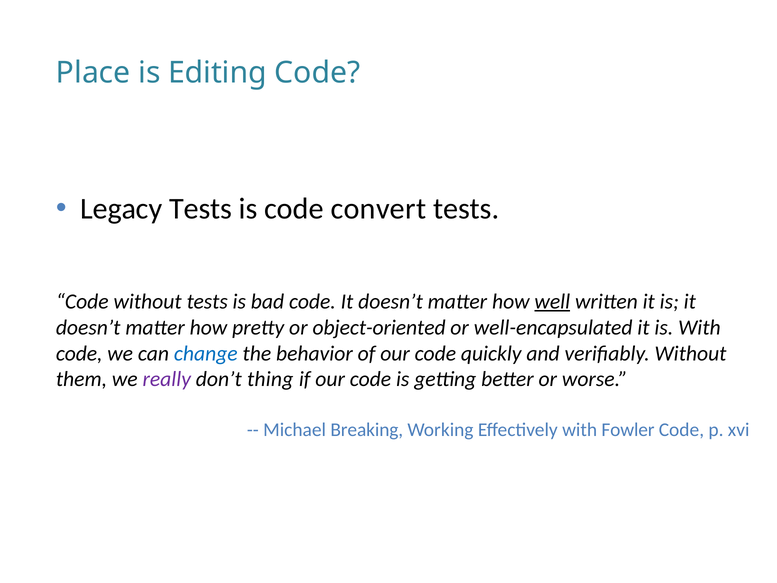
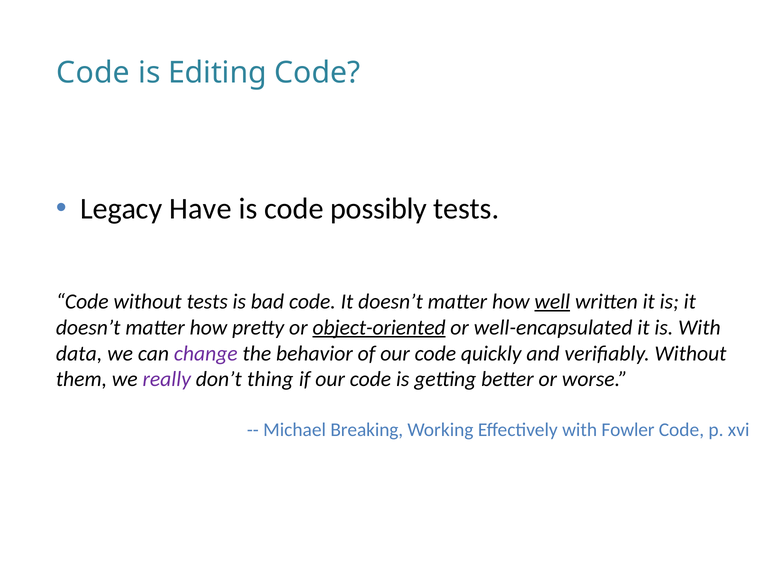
Place: Place -> Code (93, 73)
Legacy Tests: Tests -> Have (201, 209)
convert: convert -> possibly (379, 209)
object-oriented underline: none -> present (379, 327)
code: code -> data (79, 353)
change colour: blue -> purple (206, 353)
